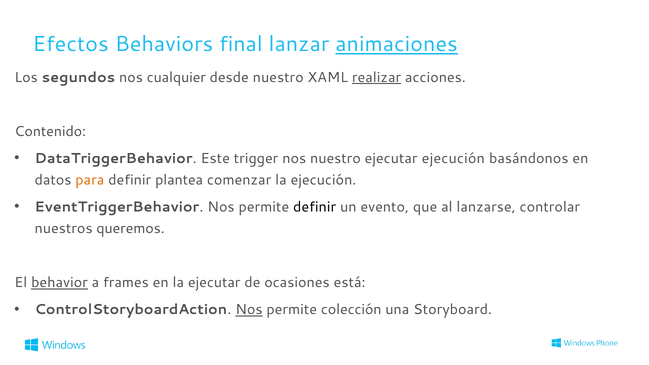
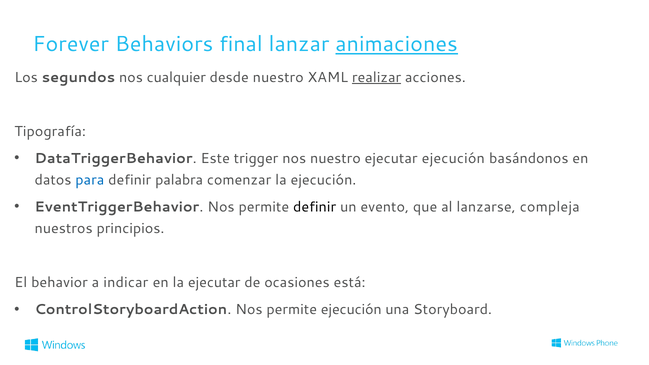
Efectos: Efectos -> Forever (71, 44)
Contenido: Contenido -> Tipografía (50, 131)
para colour: orange -> blue (90, 180)
plantea: plantea -> palabra (179, 180)
controlar: controlar -> compleja (550, 207)
queremos: queremos -> principios (130, 229)
behavior underline: present -> none (59, 283)
frames: frames -> indicar (126, 283)
Nos underline: present -> none (249, 310)
permite colección: colección -> ejecución (351, 310)
